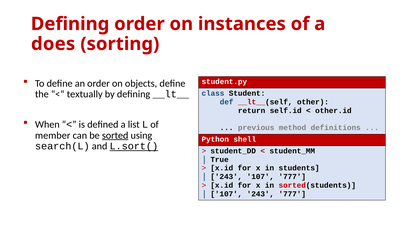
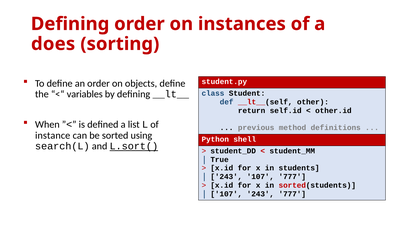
textually: textually -> variables (85, 94)
member: member -> instance (53, 135)
sorted underline: present -> none (115, 135)
